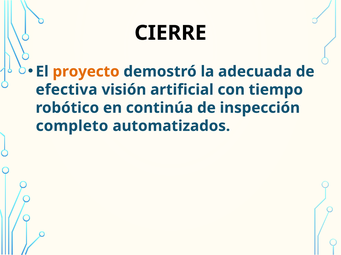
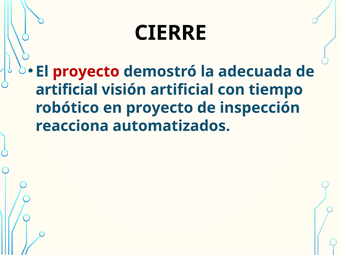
proyecto colour: orange -> red (86, 72)
efectiva: efectiva -> artificial (67, 90)
en continúa: continúa -> proyecto (160, 108)
completo: completo -> reacciona (72, 126)
